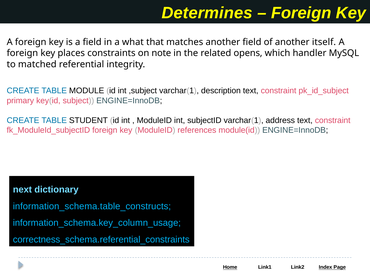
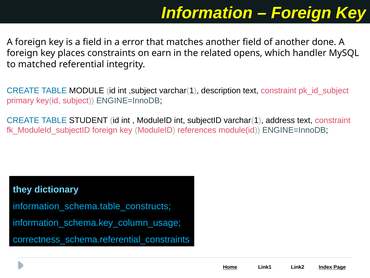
Determines: Determines -> Information (207, 13)
what: what -> error (133, 42)
itself: itself -> done (324, 42)
note: note -> earn (161, 53)
next: next -> they (22, 189)
